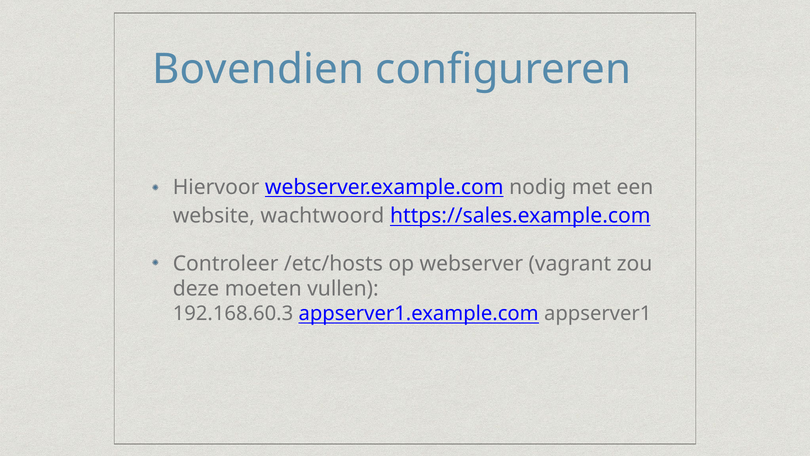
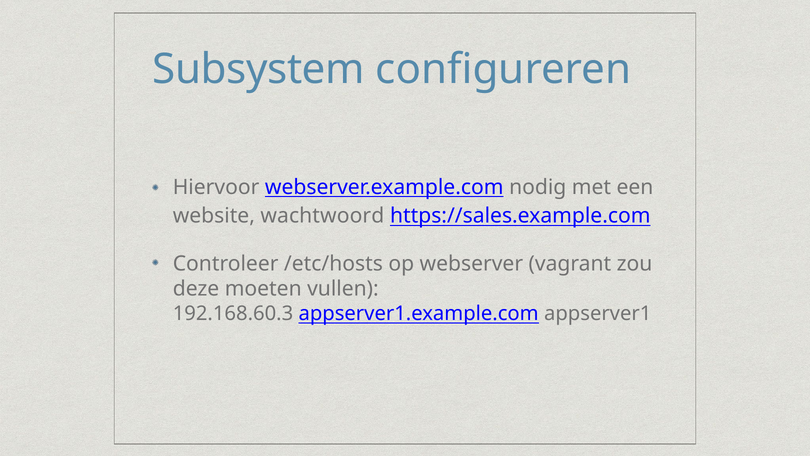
Bovendien: Bovendien -> Subsystem (259, 69)
